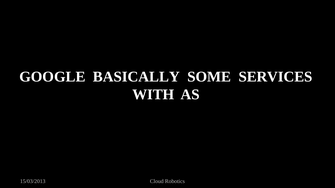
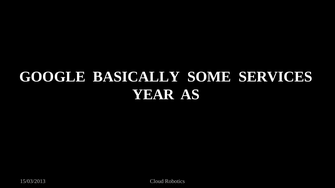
WITH: WITH -> YEAR (153, 95)
